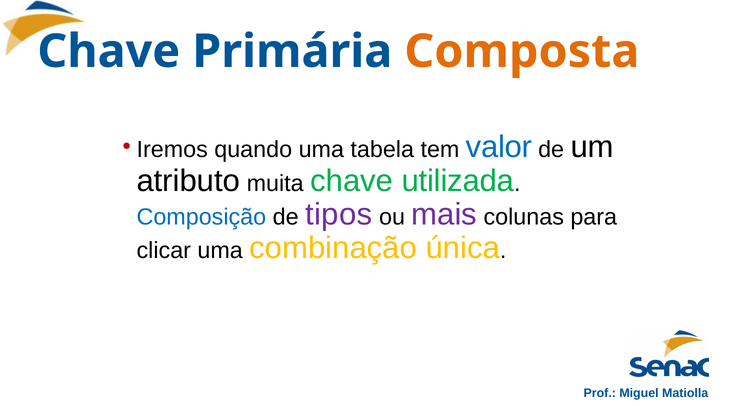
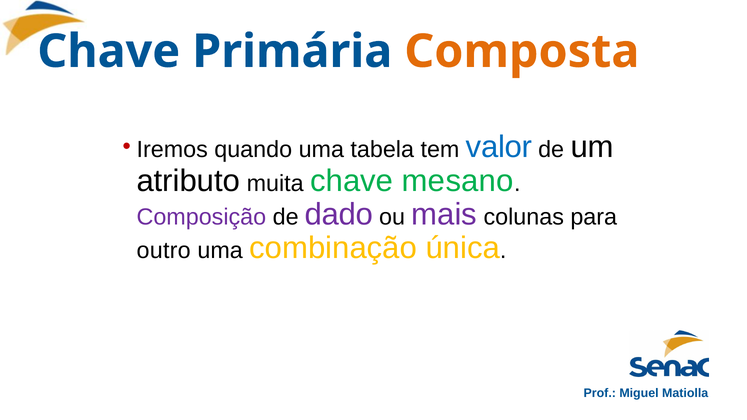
utilizada: utilizada -> mesano (458, 181)
Composição colour: blue -> purple (201, 217)
tipos: tipos -> dado (339, 214)
clicar: clicar -> outro (164, 251)
